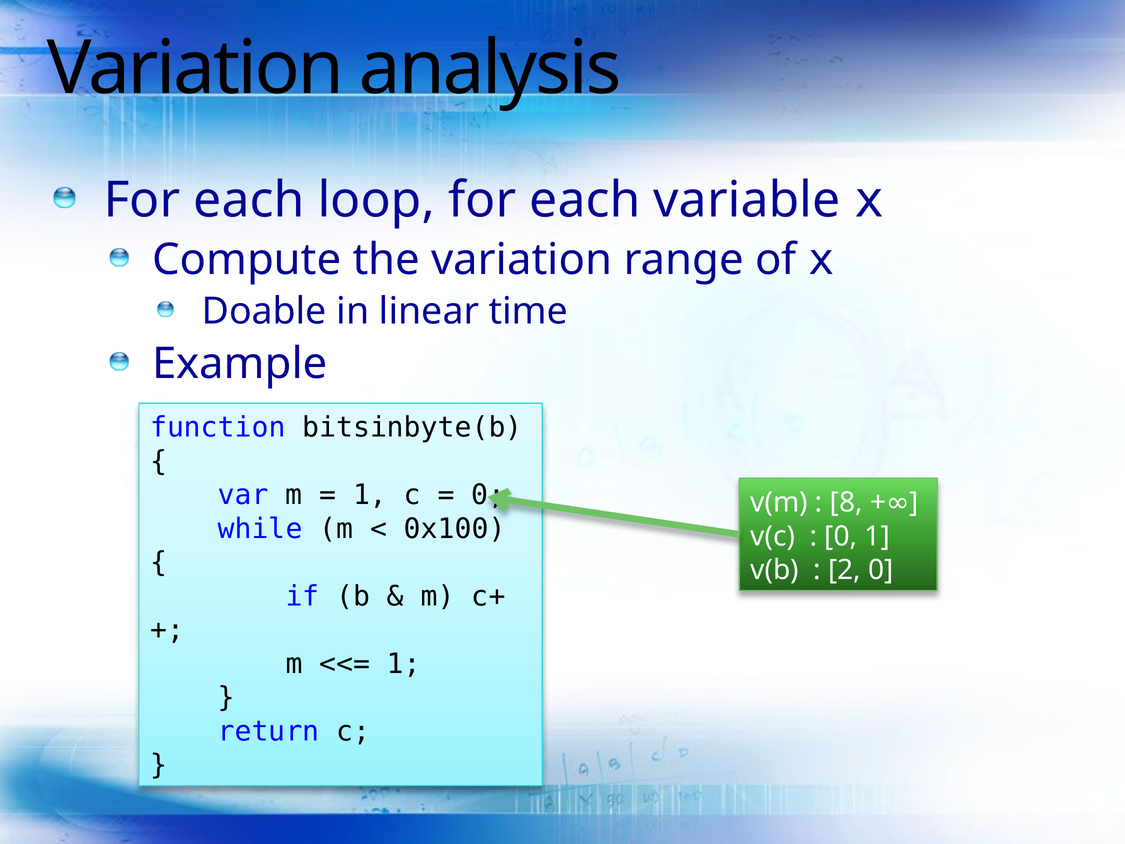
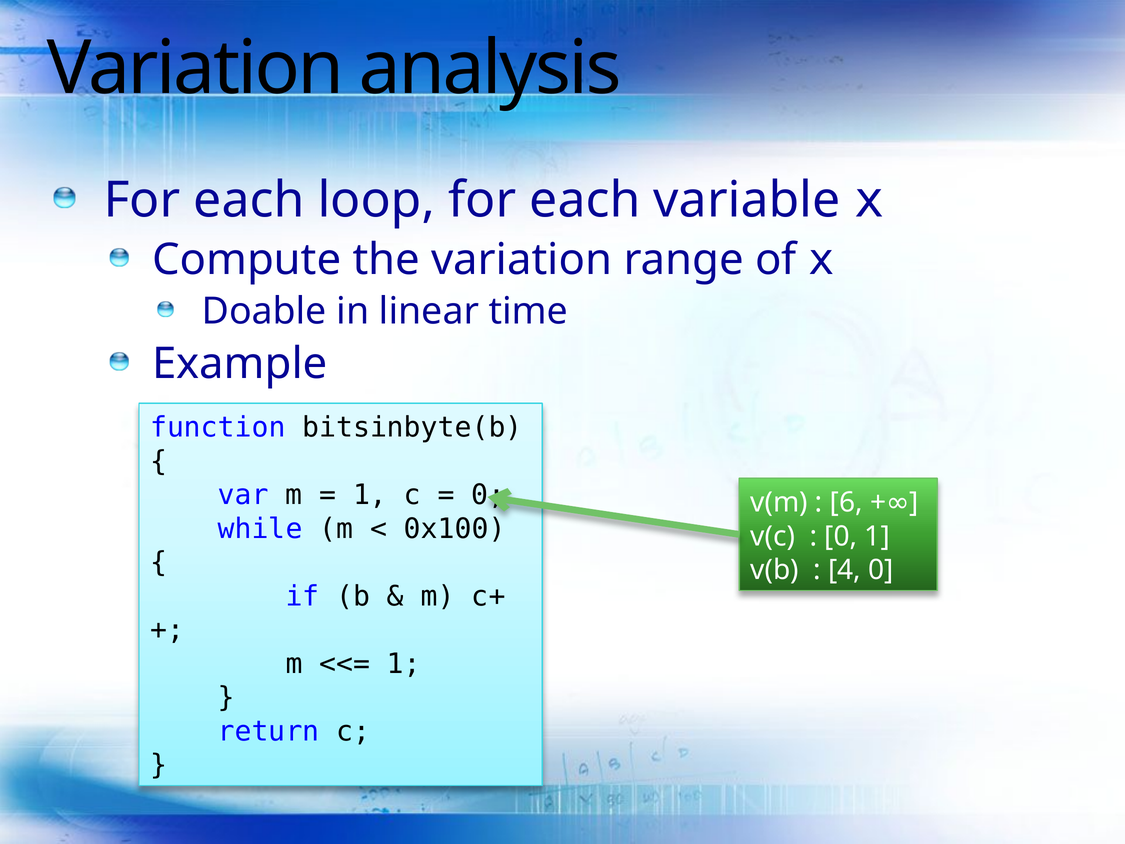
8: 8 -> 6 (846, 502)
2: 2 -> 4 (845, 570)
